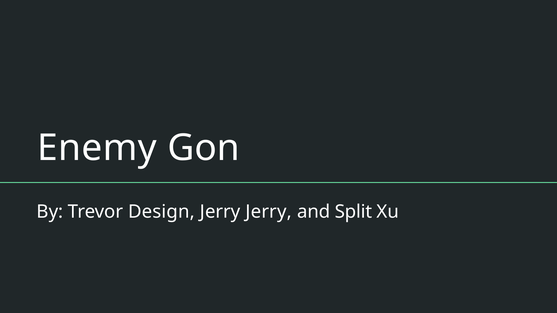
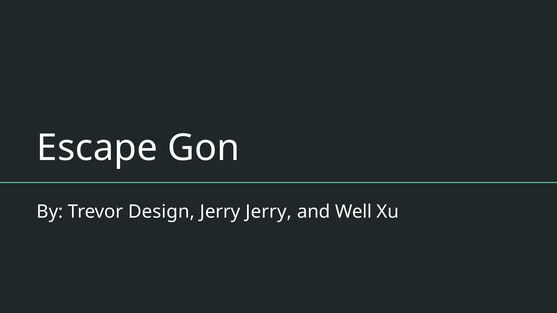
Enemy: Enemy -> Escape (97, 148)
Split: Split -> Well (354, 212)
